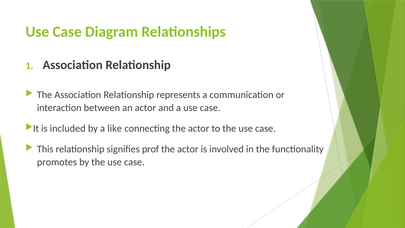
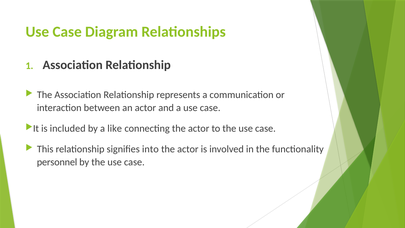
prof: prof -> into (150, 149)
promotes: promotes -> personnel (57, 162)
